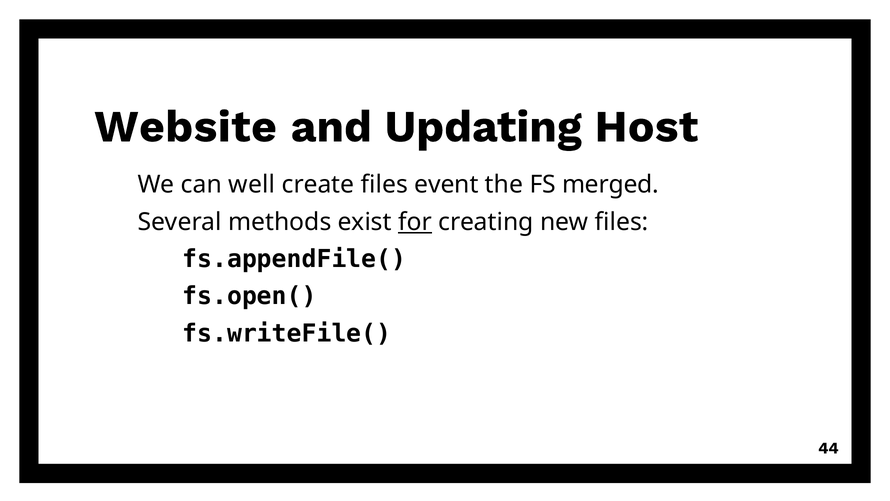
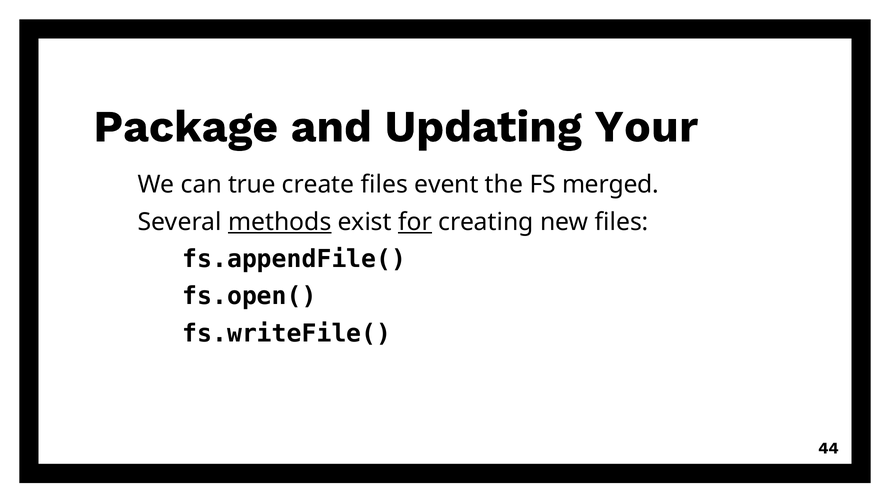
Website: Website -> Package (186, 127)
Host: Host -> Your (646, 127)
well: well -> true (252, 185)
methods underline: none -> present (280, 222)
